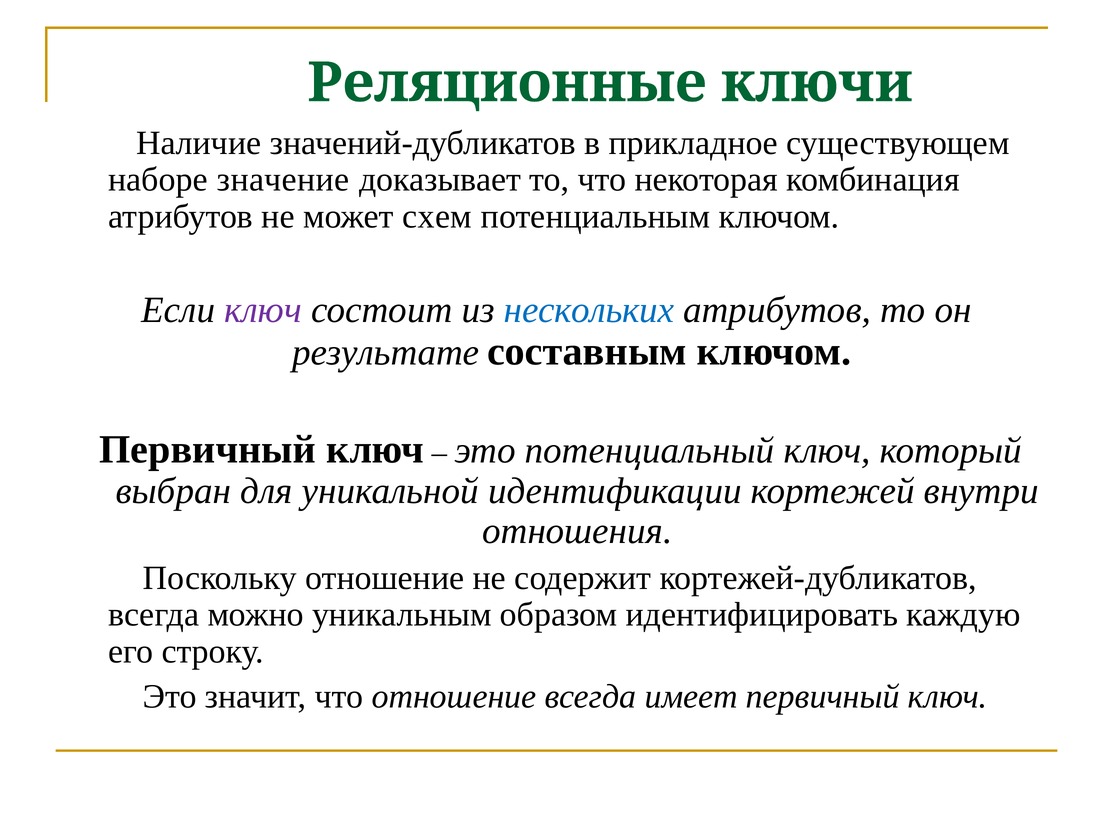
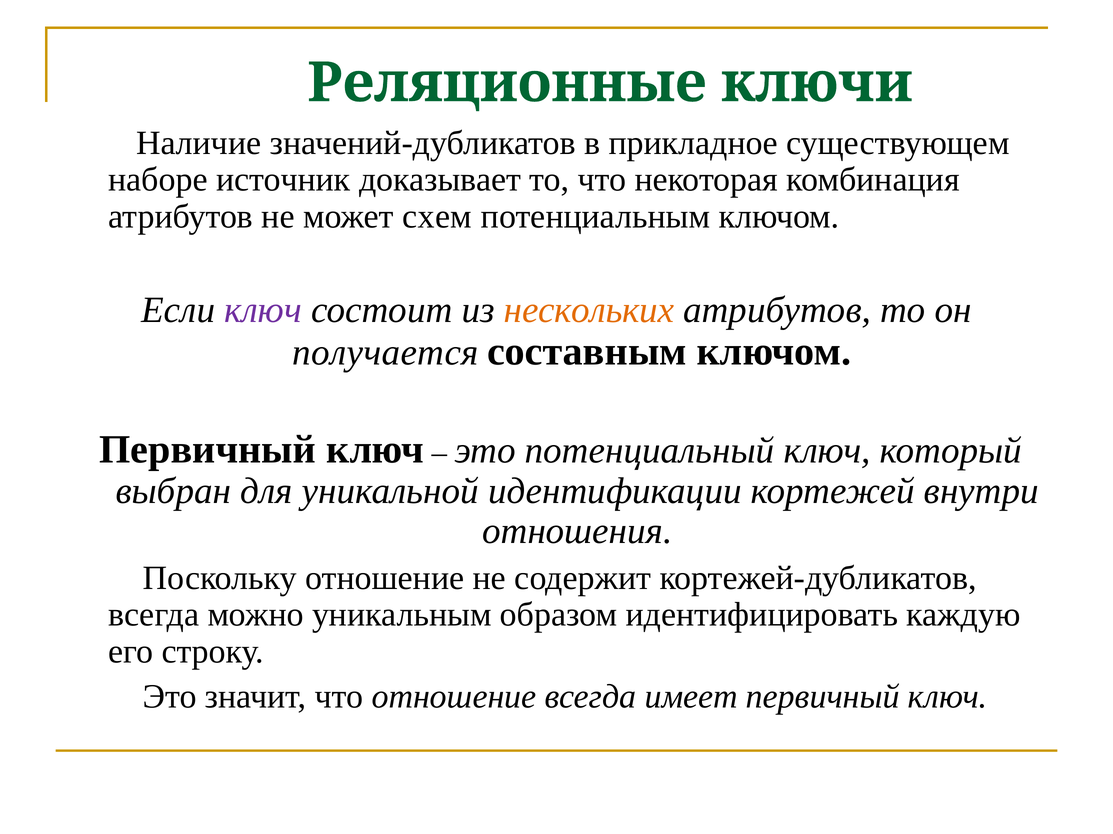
значение: значение -> источник (283, 180)
нескольких colour: blue -> orange (589, 310)
результате: результате -> получается (385, 353)
